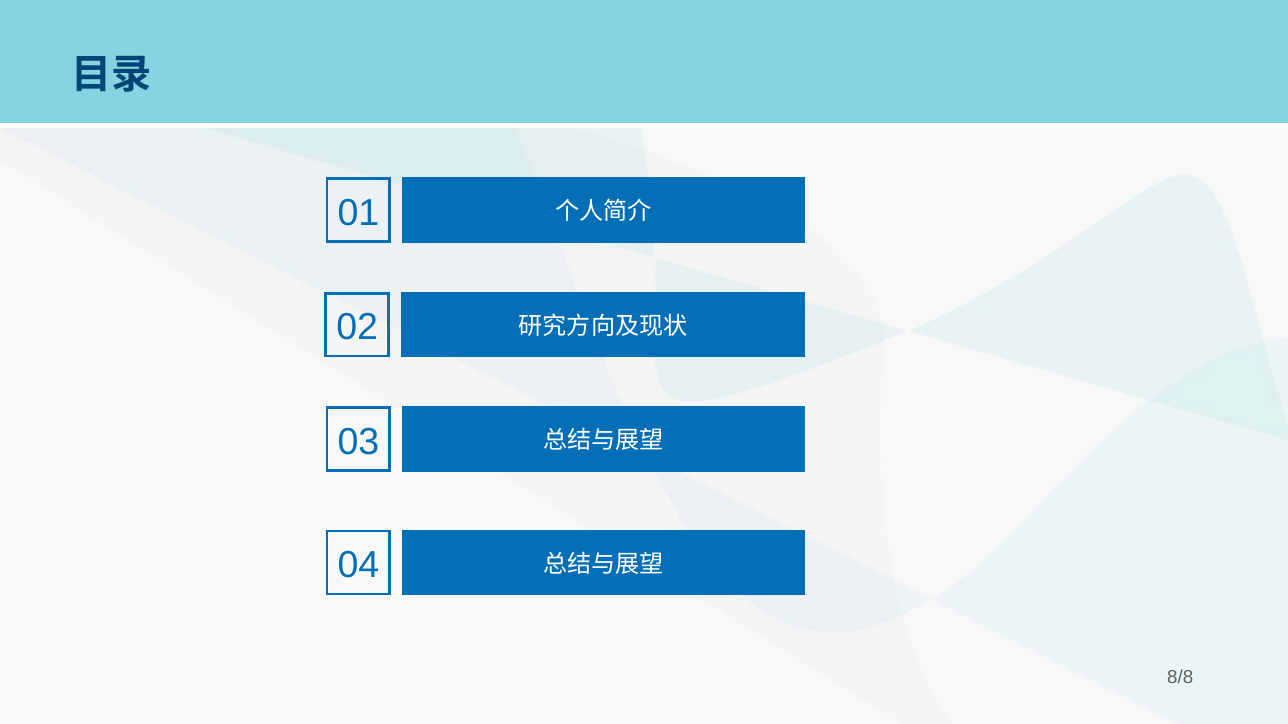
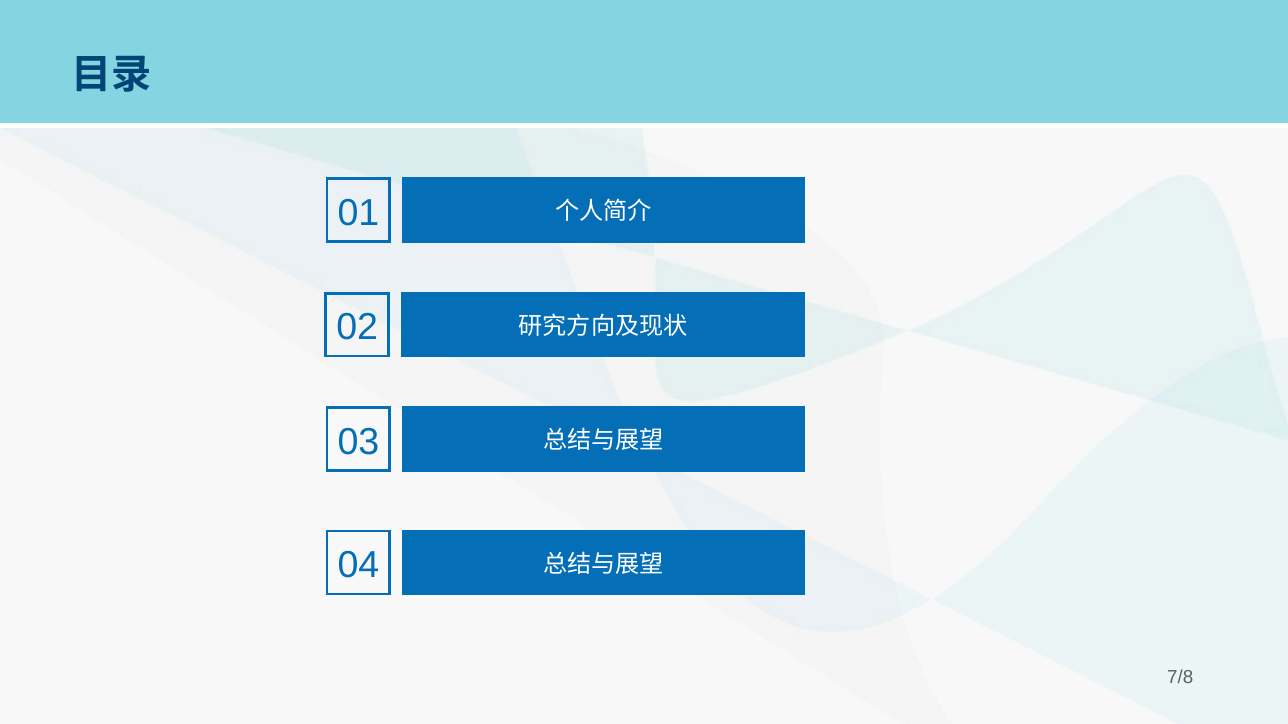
8/8: 8/8 -> 7/8 (1180, 678)
